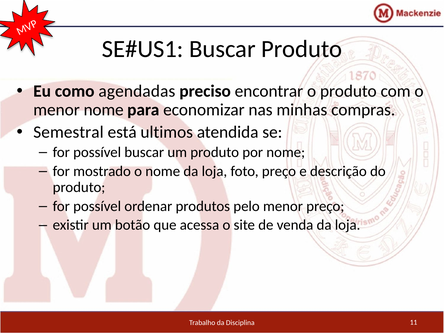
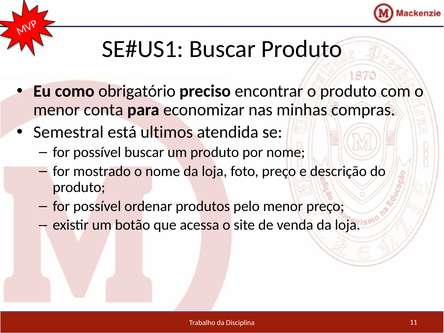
agendadas: agendadas -> obrigatório (137, 91)
menor nome: nome -> conta (104, 110)
